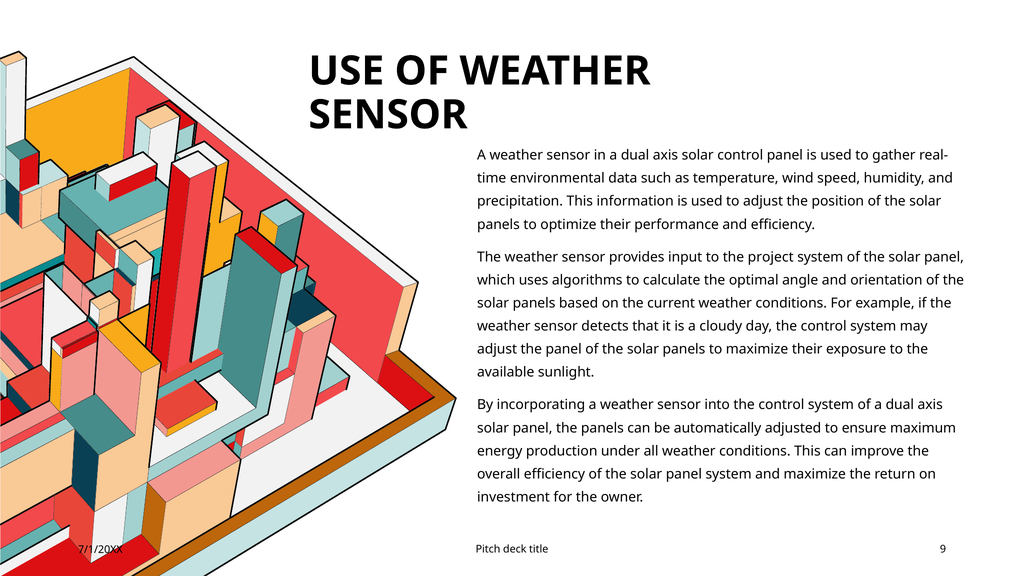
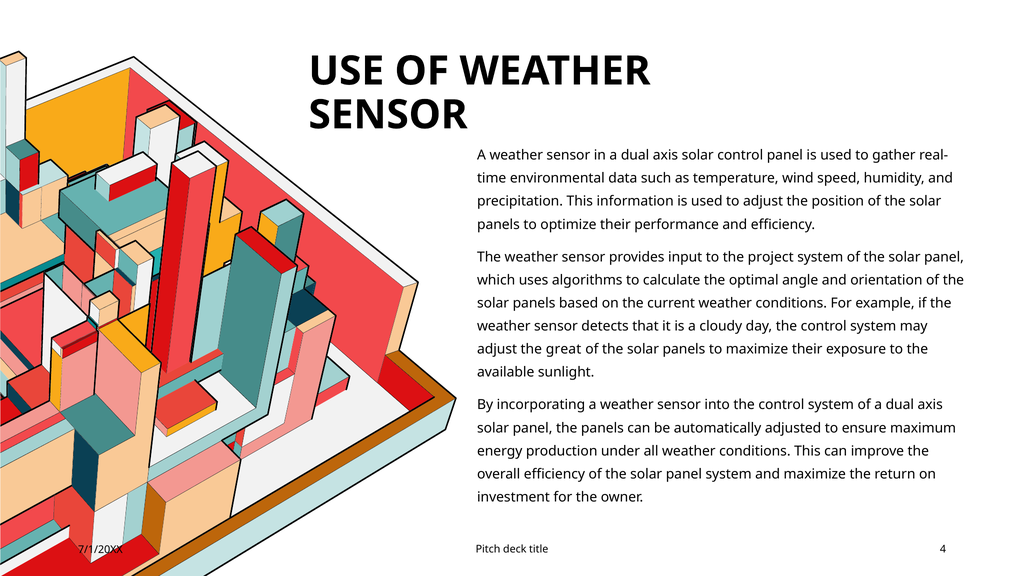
the panel: panel -> great (564, 349)
9: 9 -> 4 (943, 549)
